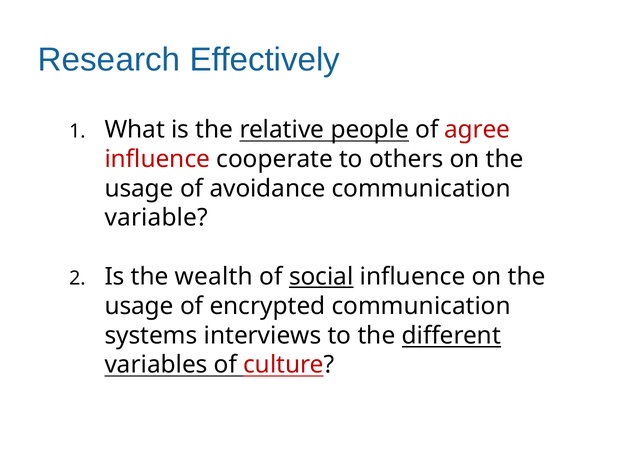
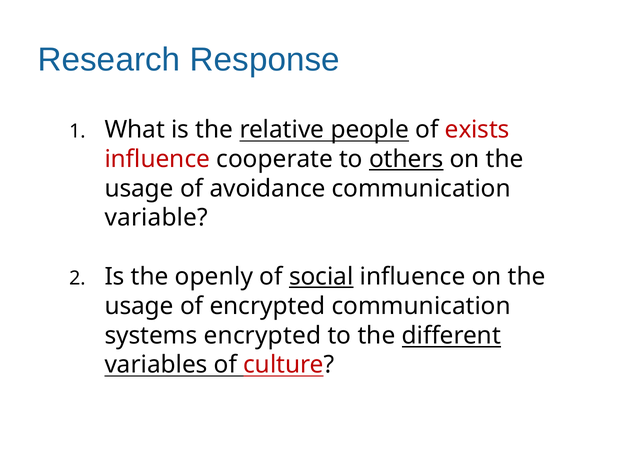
Effectively: Effectively -> Response (265, 60)
agree: agree -> exists (477, 130)
others underline: none -> present (406, 159)
wealth: wealth -> openly (214, 277)
systems interviews: interviews -> encrypted (262, 335)
